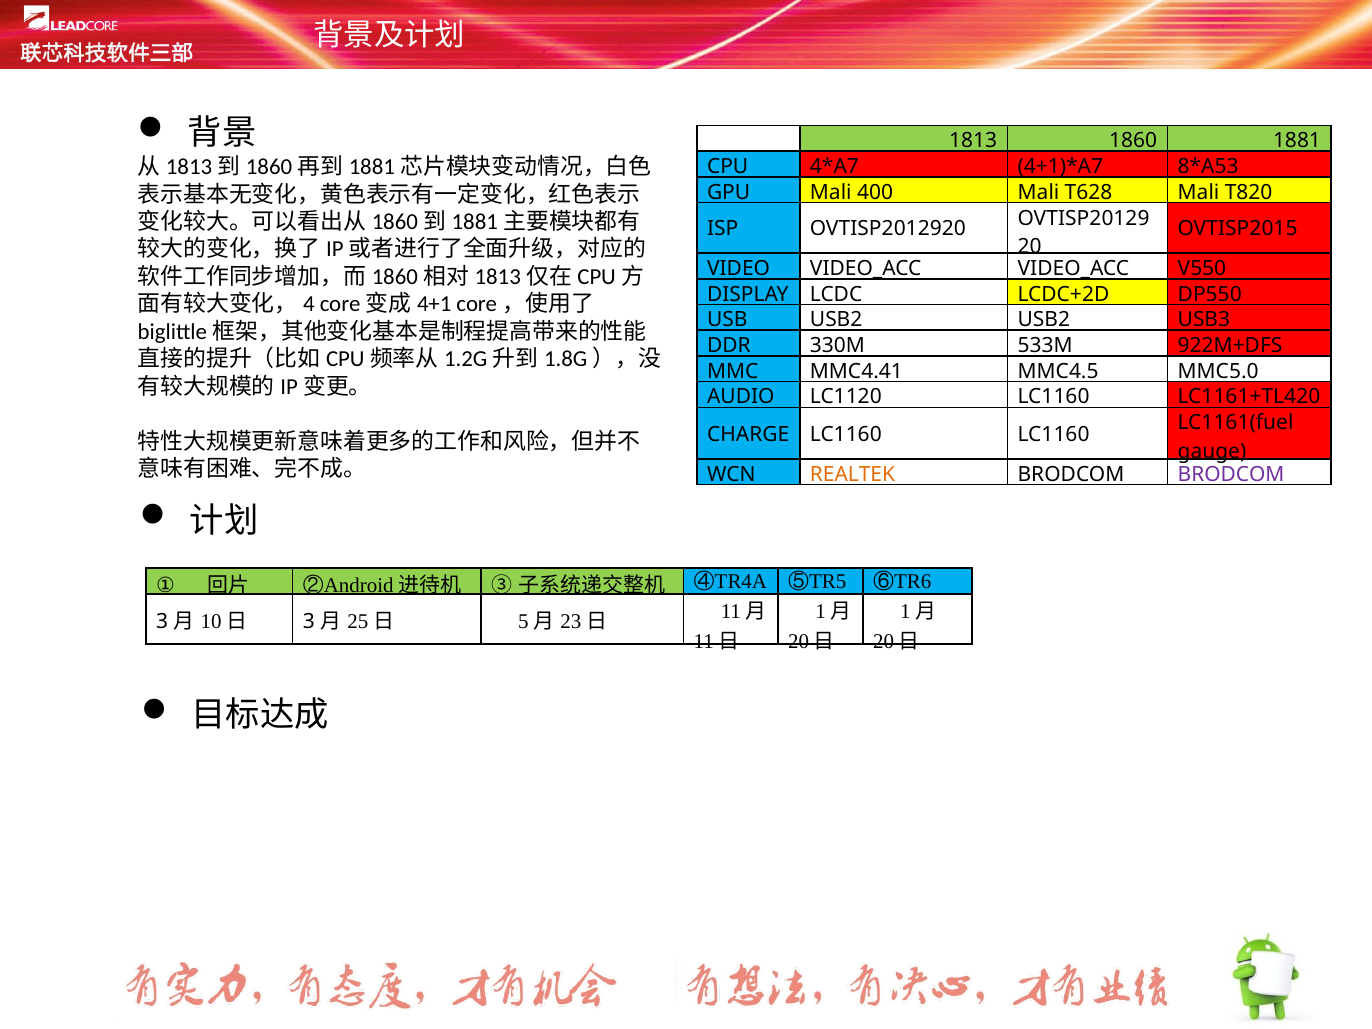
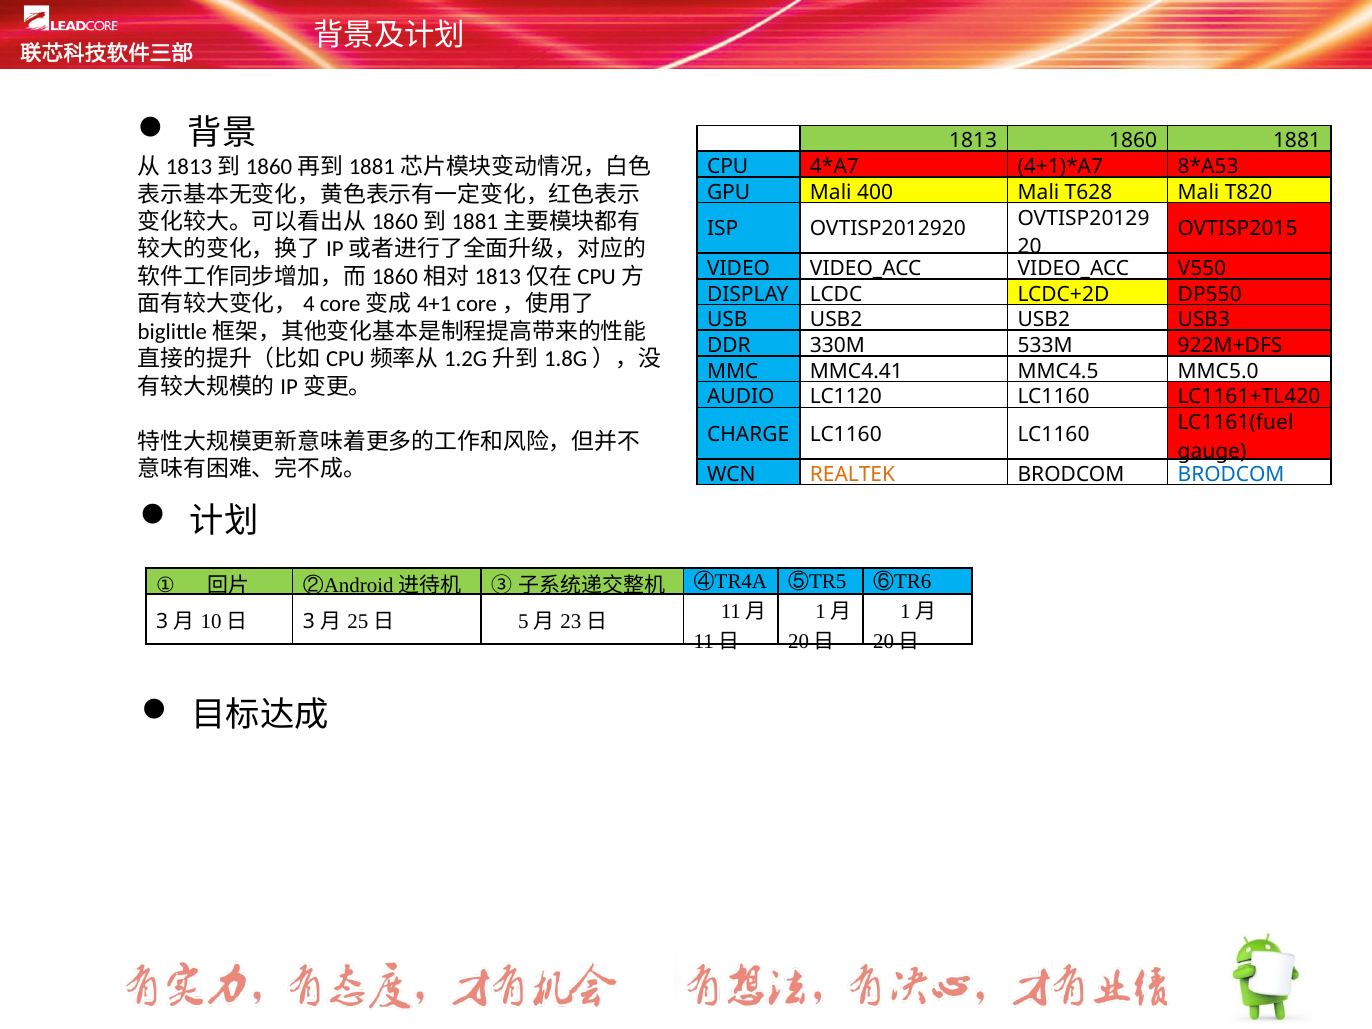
BRODCOM colour: purple -> blue (1231, 474)
